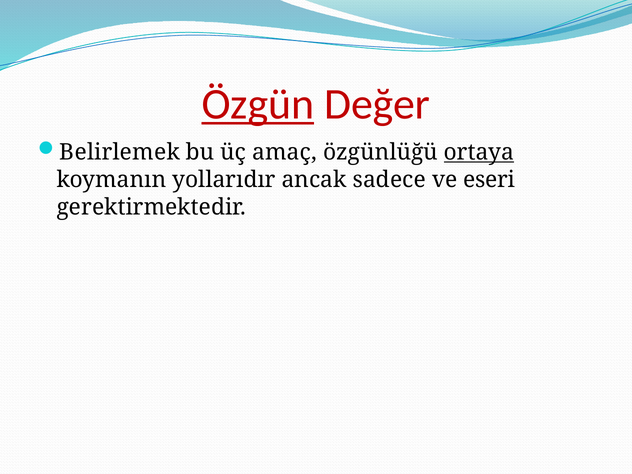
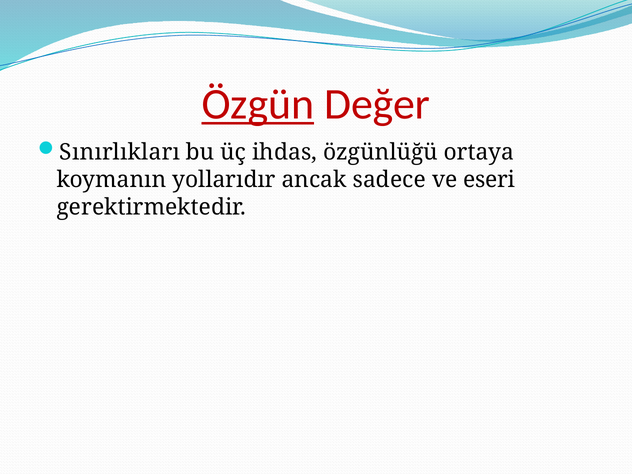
Belirlemek: Belirlemek -> Sınırlıkları (120, 152)
amaç: amaç -> ihdas (285, 152)
ortaya underline: present -> none (479, 152)
